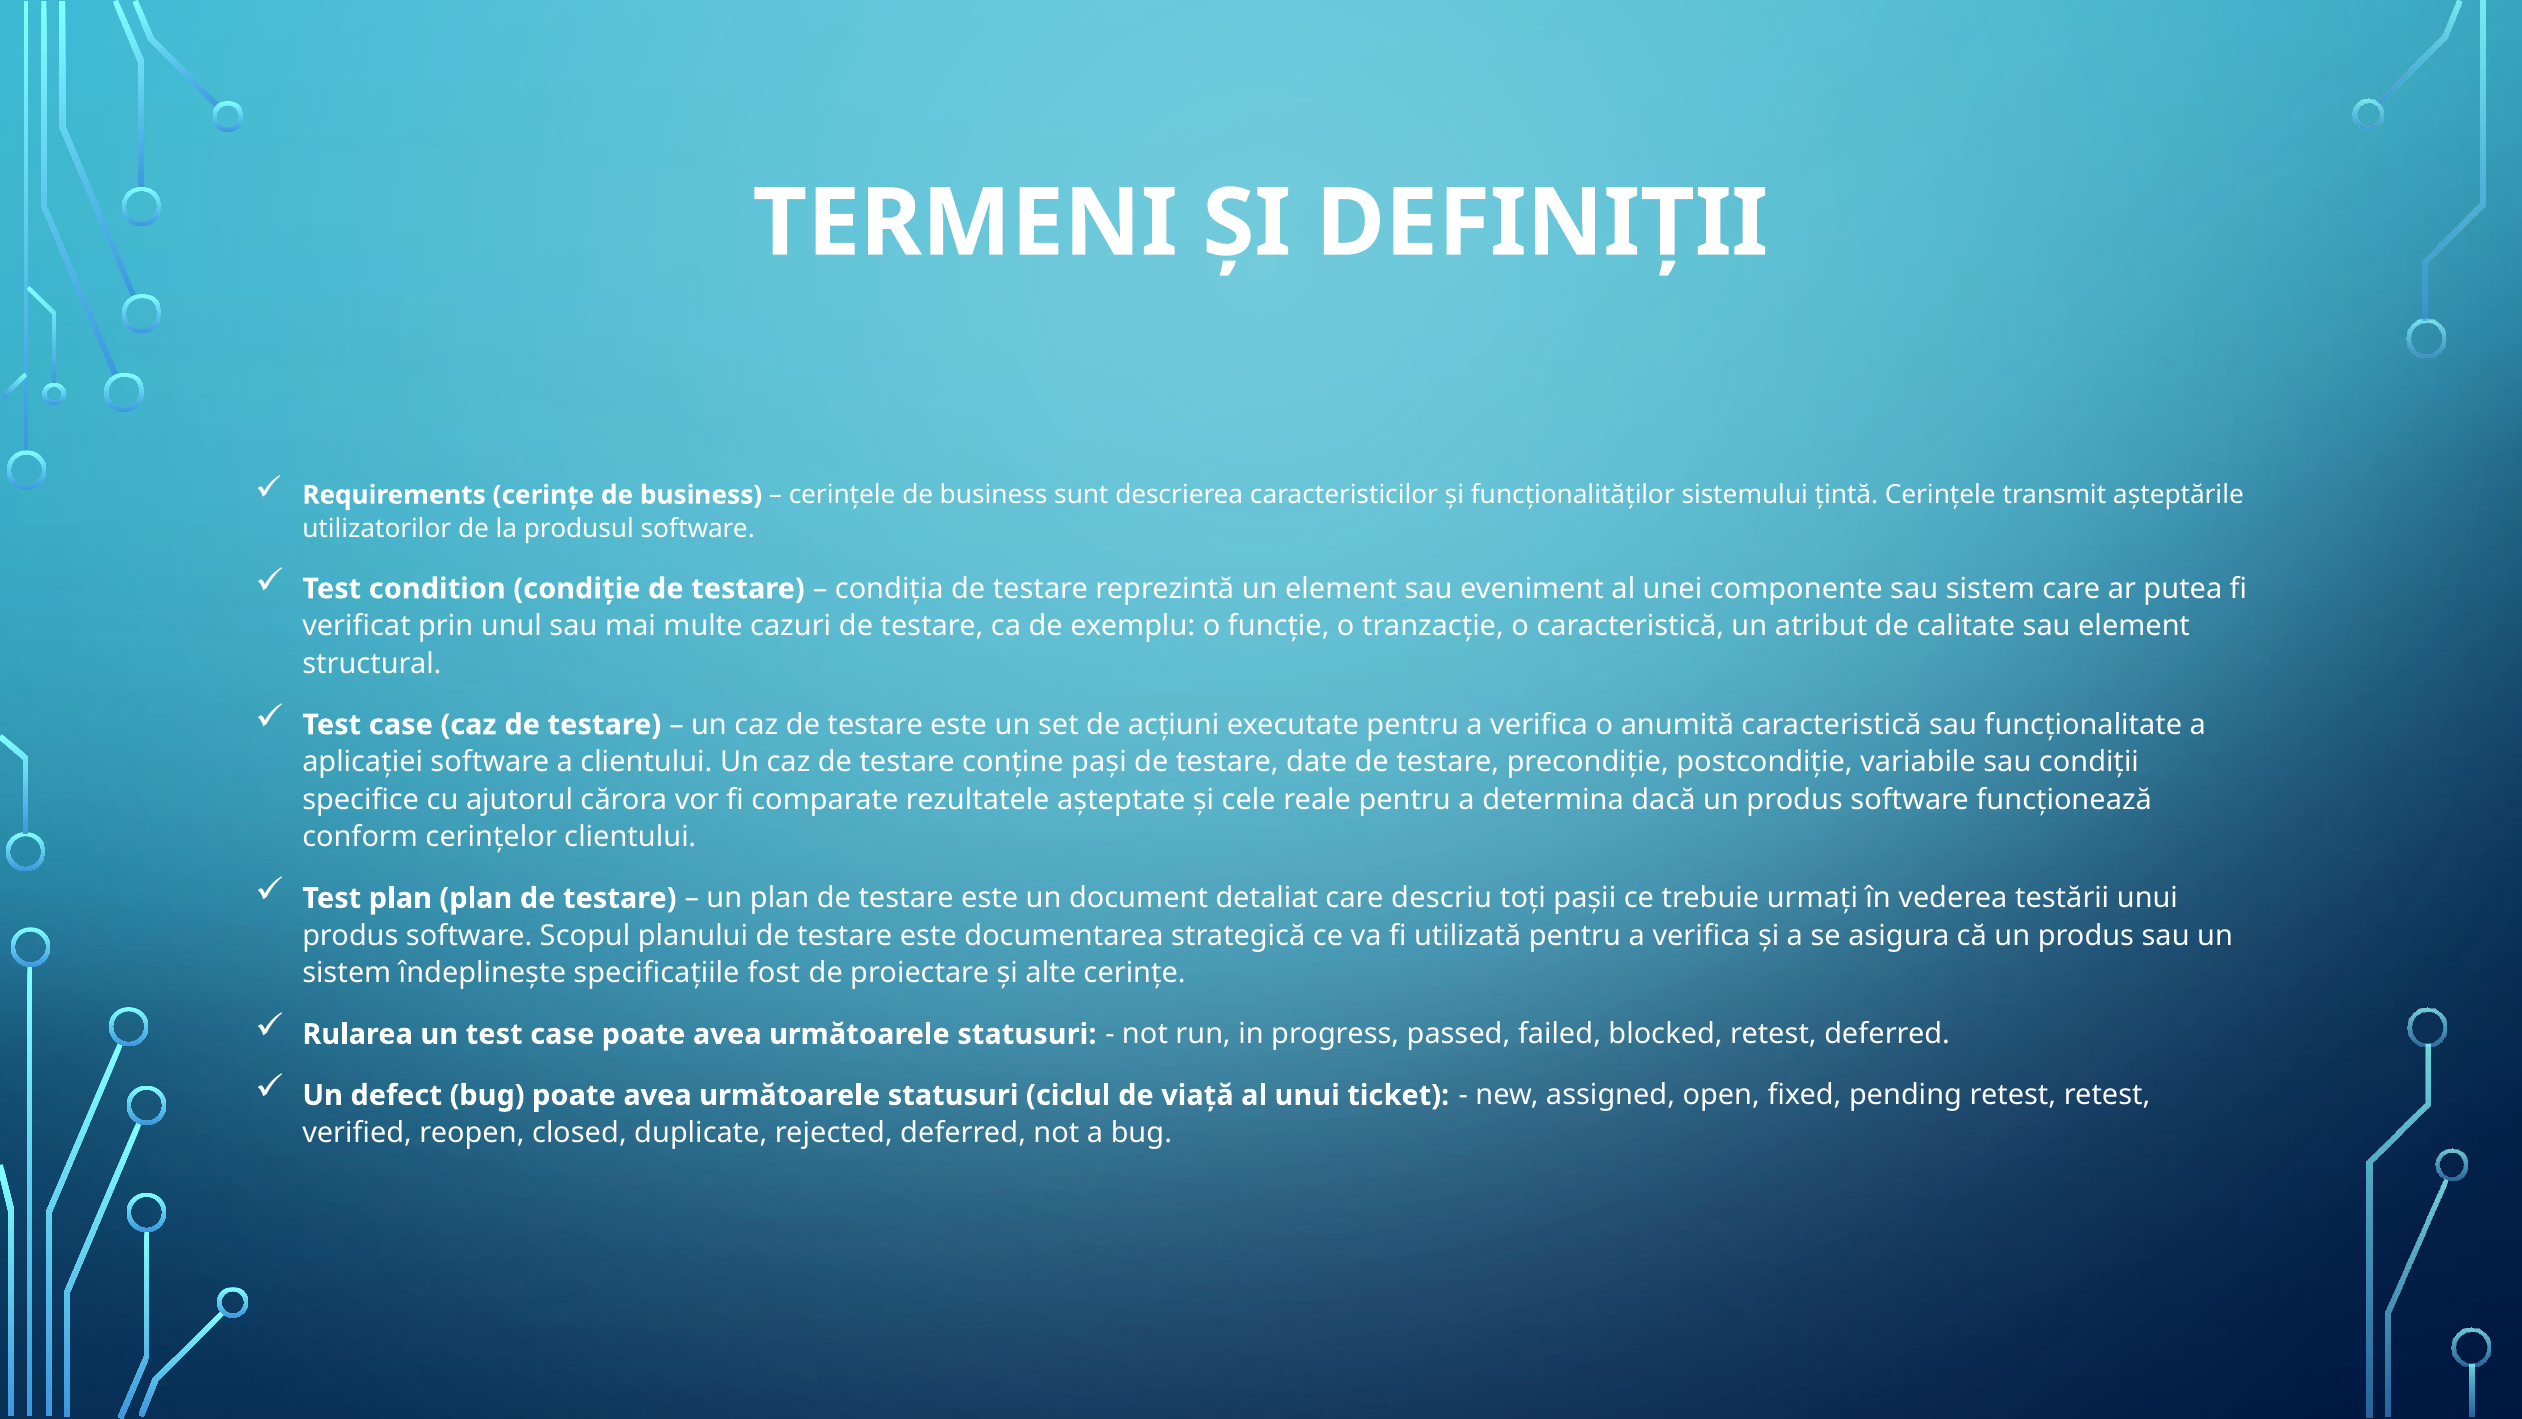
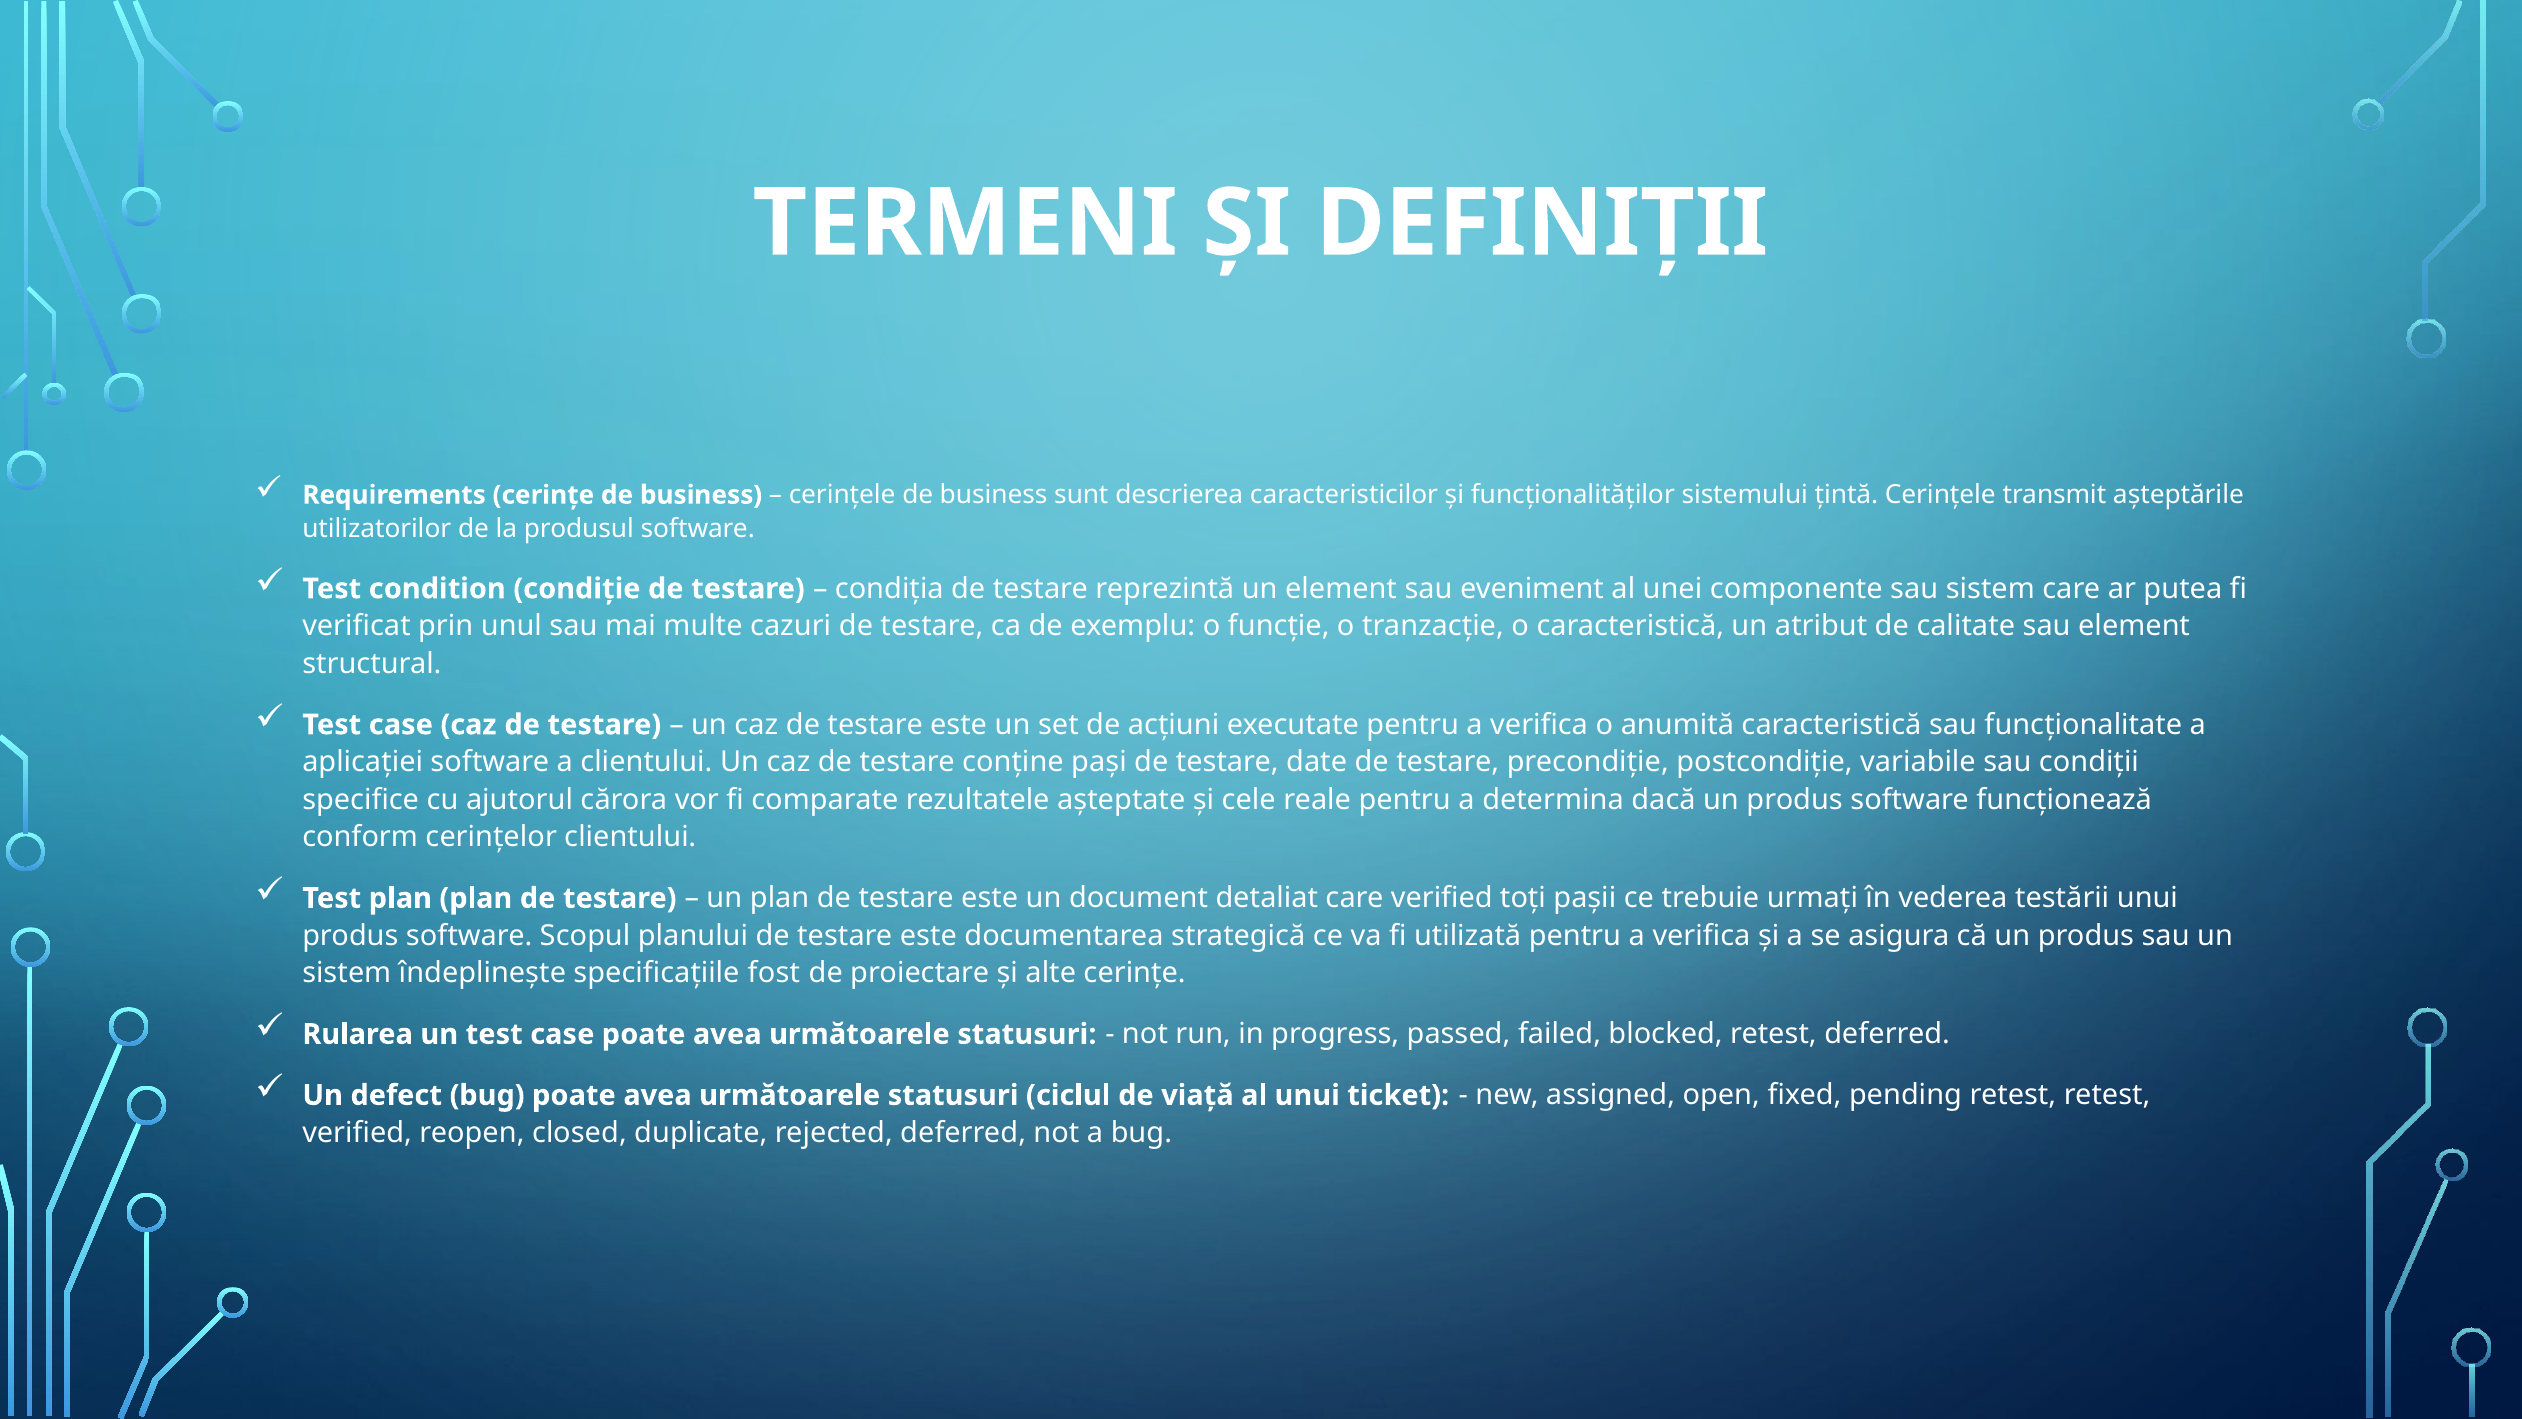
care descriu: descriu -> verified (1442, 898)
